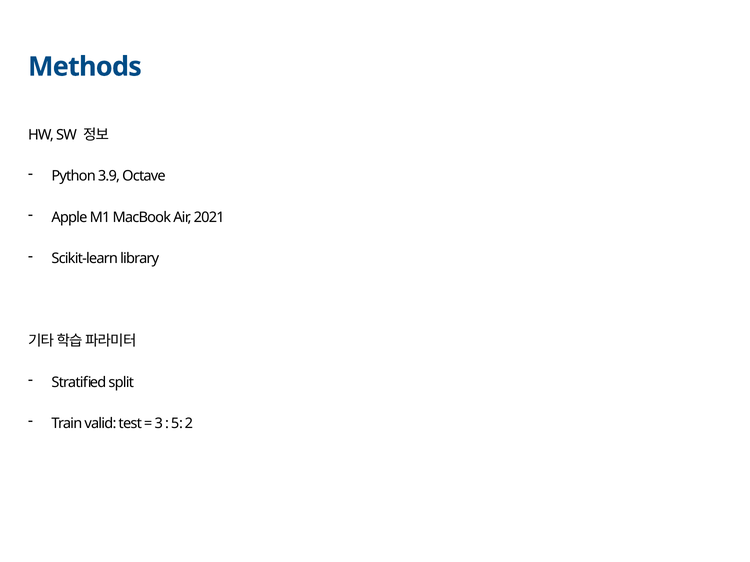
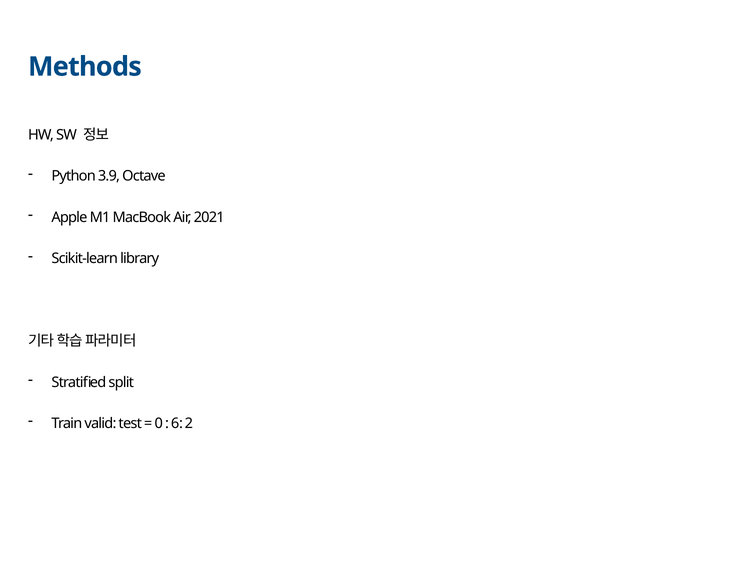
3: 3 -> 0 (159, 424)
5: 5 -> 6 (177, 424)
